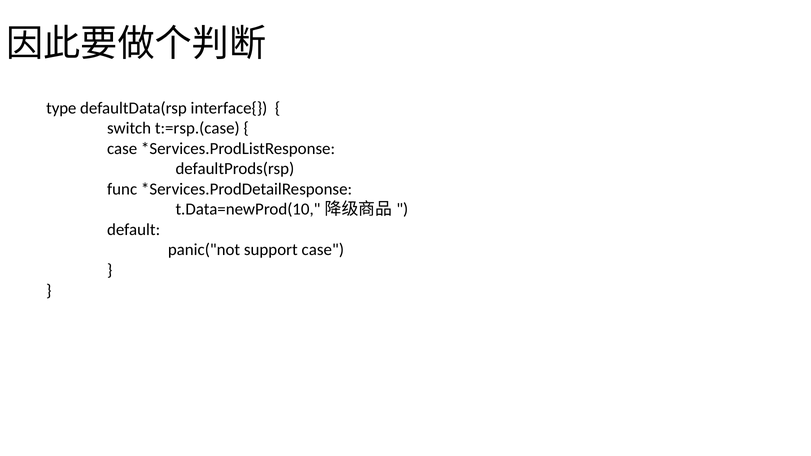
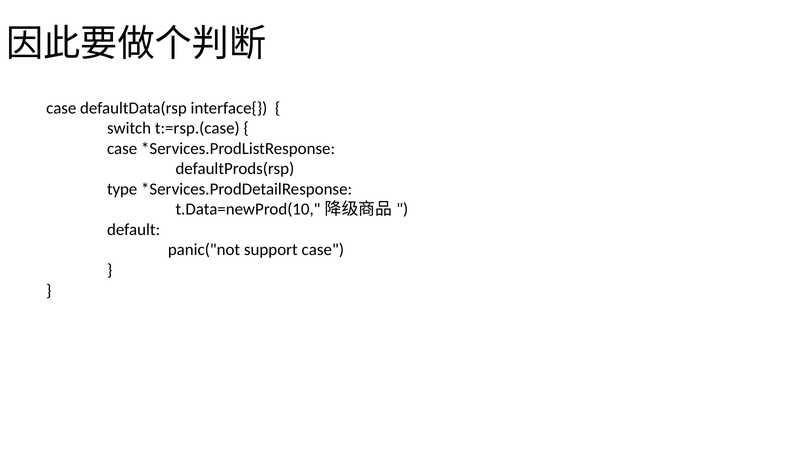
type: type -> case (61, 108)
func: func -> type (122, 189)
